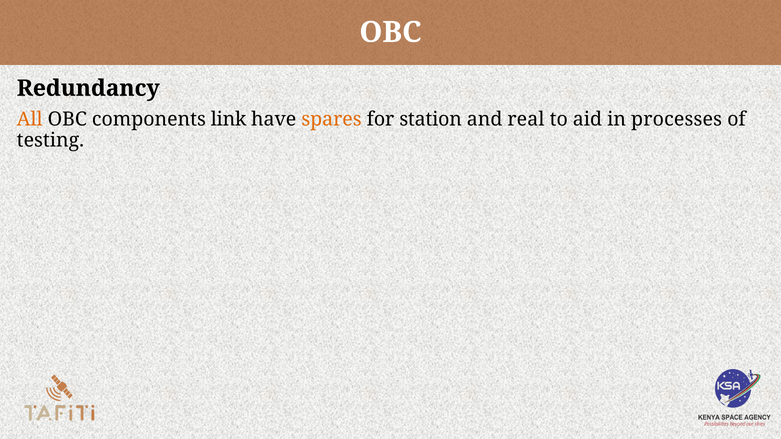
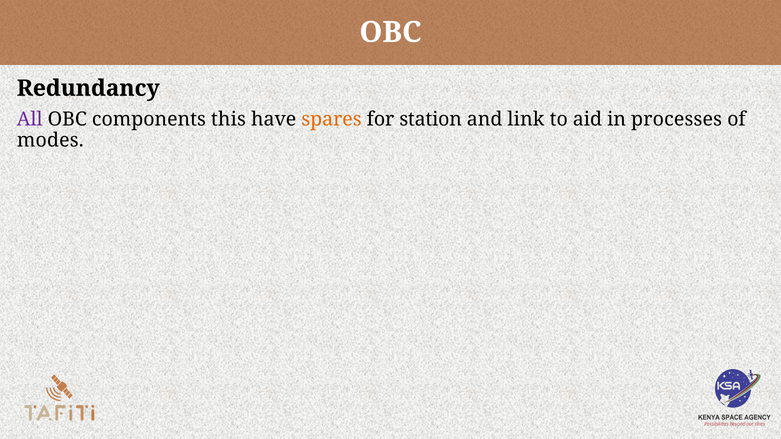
All colour: orange -> purple (30, 119)
link: link -> this (228, 119)
real: real -> link (526, 119)
testing: testing -> modes (50, 140)
